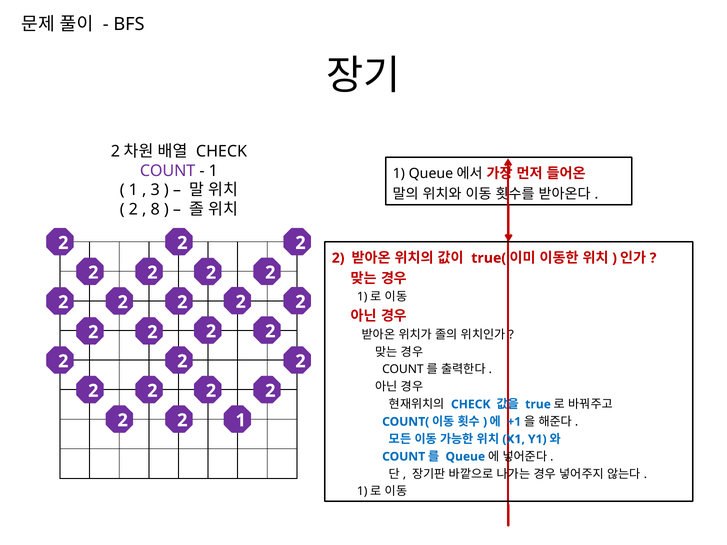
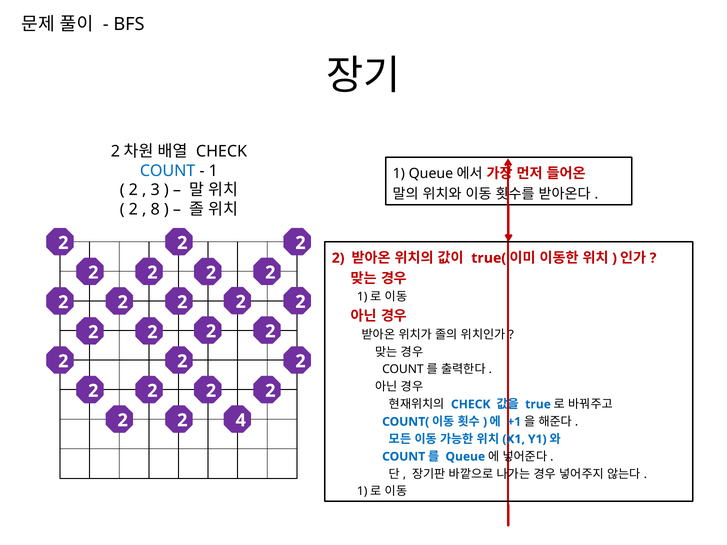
COUNT colour: purple -> blue (168, 171)
1: 1 -> 2 (133, 190)
2 1: 1 -> 4 (241, 420)
